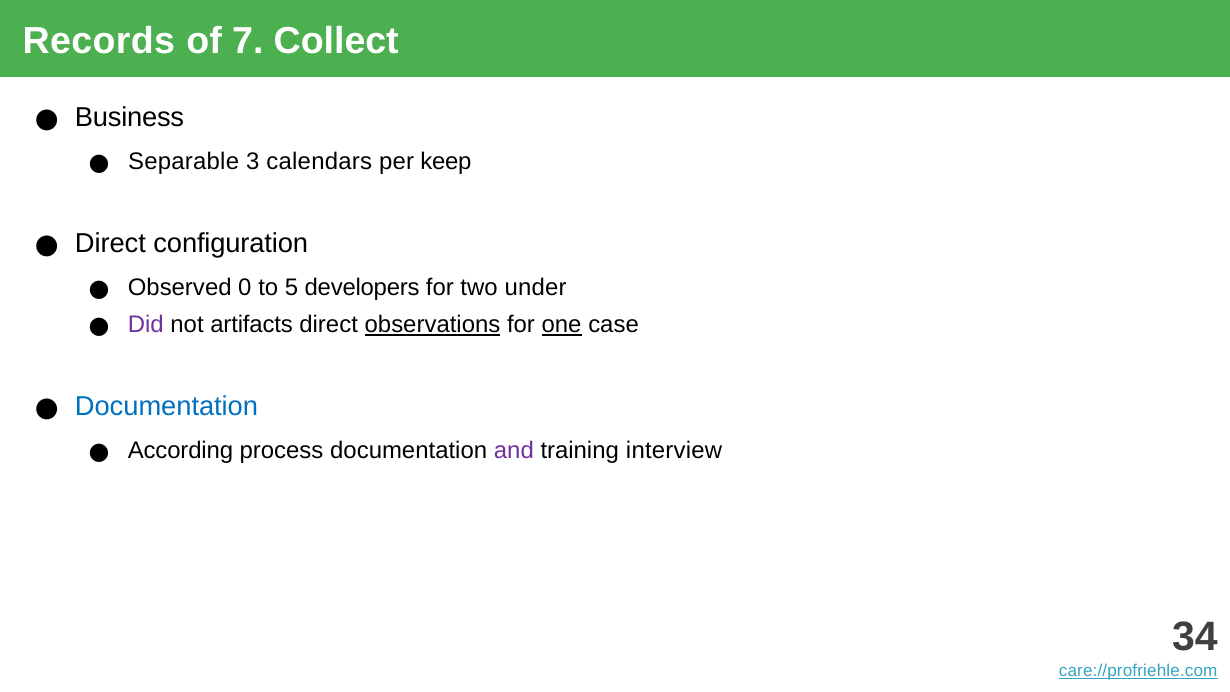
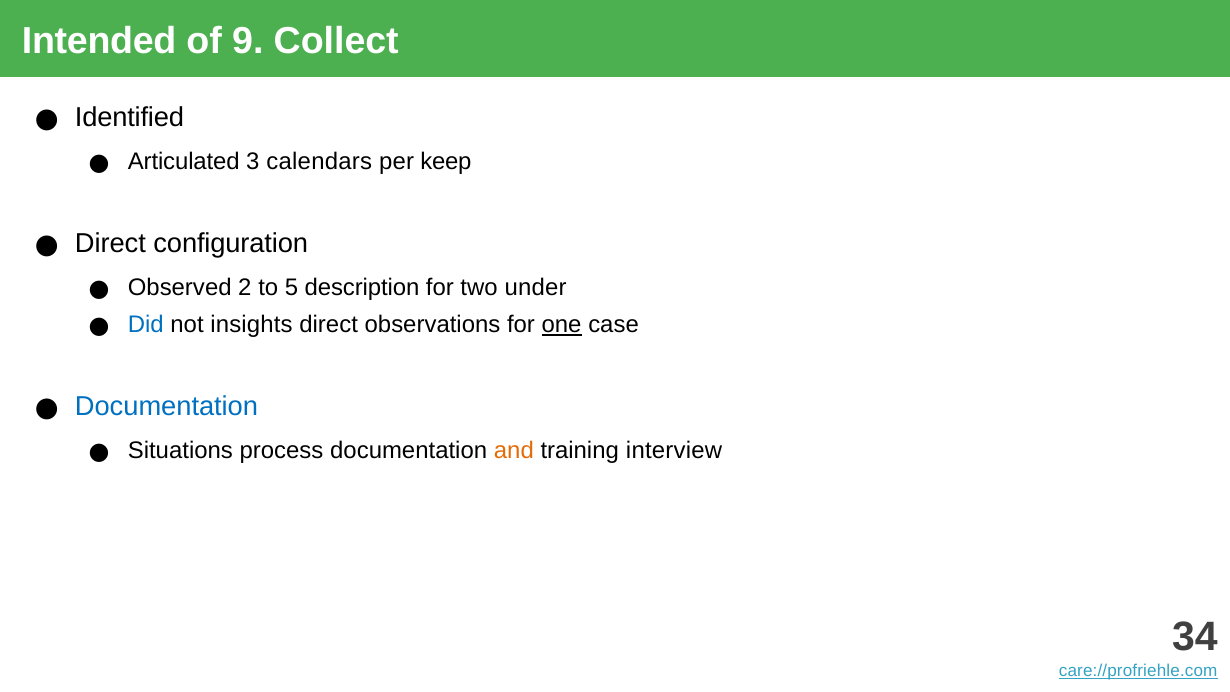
Records: Records -> Intended (99, 41)
7: 7 -> 9 (248, 41)
Business: Business -> Identified (129, 117)
Separable: Separable -> Articulated (184, 161)
0: 0 -> 2 (245, 287)
developers: developers -> description (362, 287)
Did colour: purple -> blue (146, 325)
artifacts: artifacts -> insights (251, 325)
observations underline: present -> none (433, 325)
According: According -> Situations (180, 451)
and colour: purple -> orange (514, 451)
